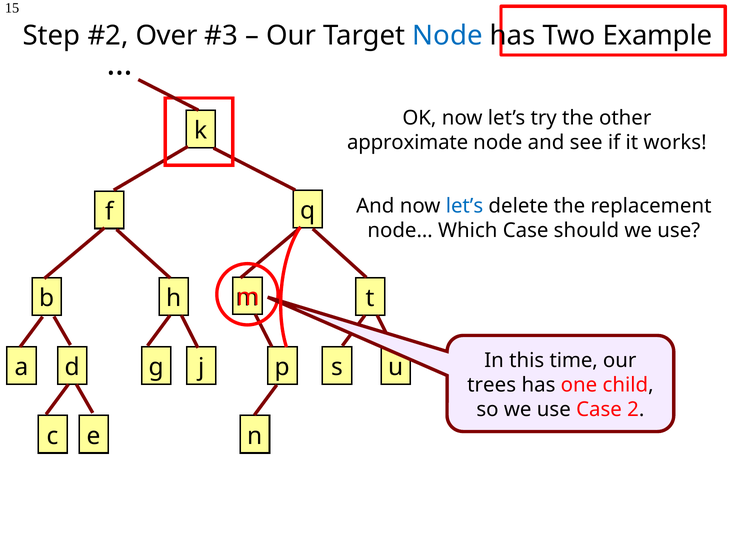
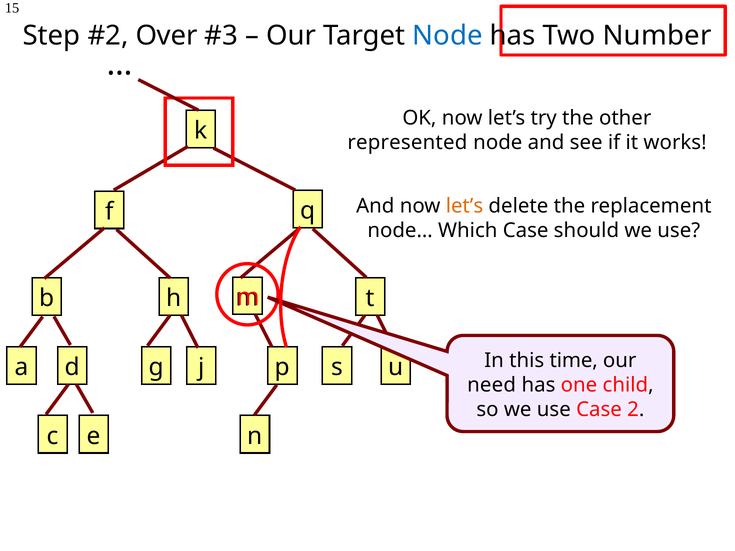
Example: Example -> Number (657, 36)
approximate: approximate -> represented (407, 142)
let’s colour: blue -> orange (464, 206)
trees: trees -> need (492, 385)
